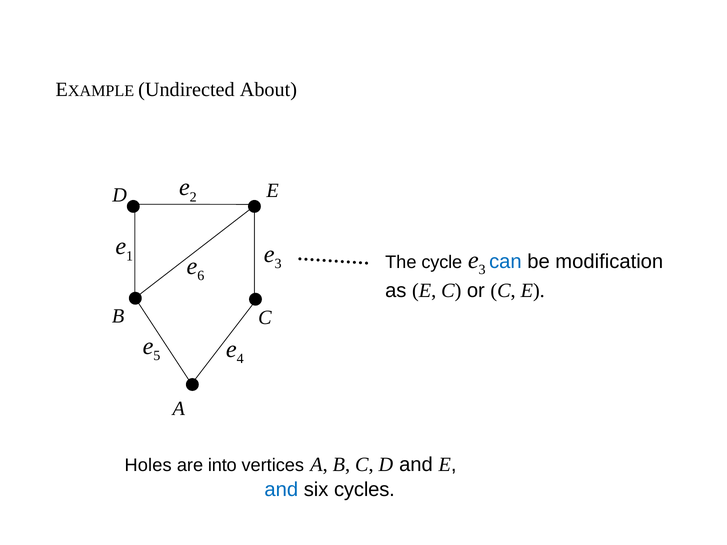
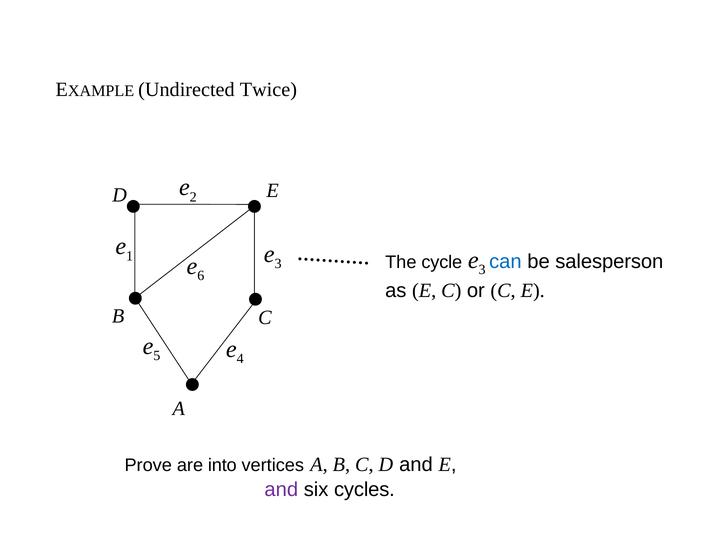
About: About -> Twice (268, 90)
modification: modification -> salesperson (609, 262)
Holes: Holes -> Prove (148, 466)
and colour: blue -> purple (281, 490)
